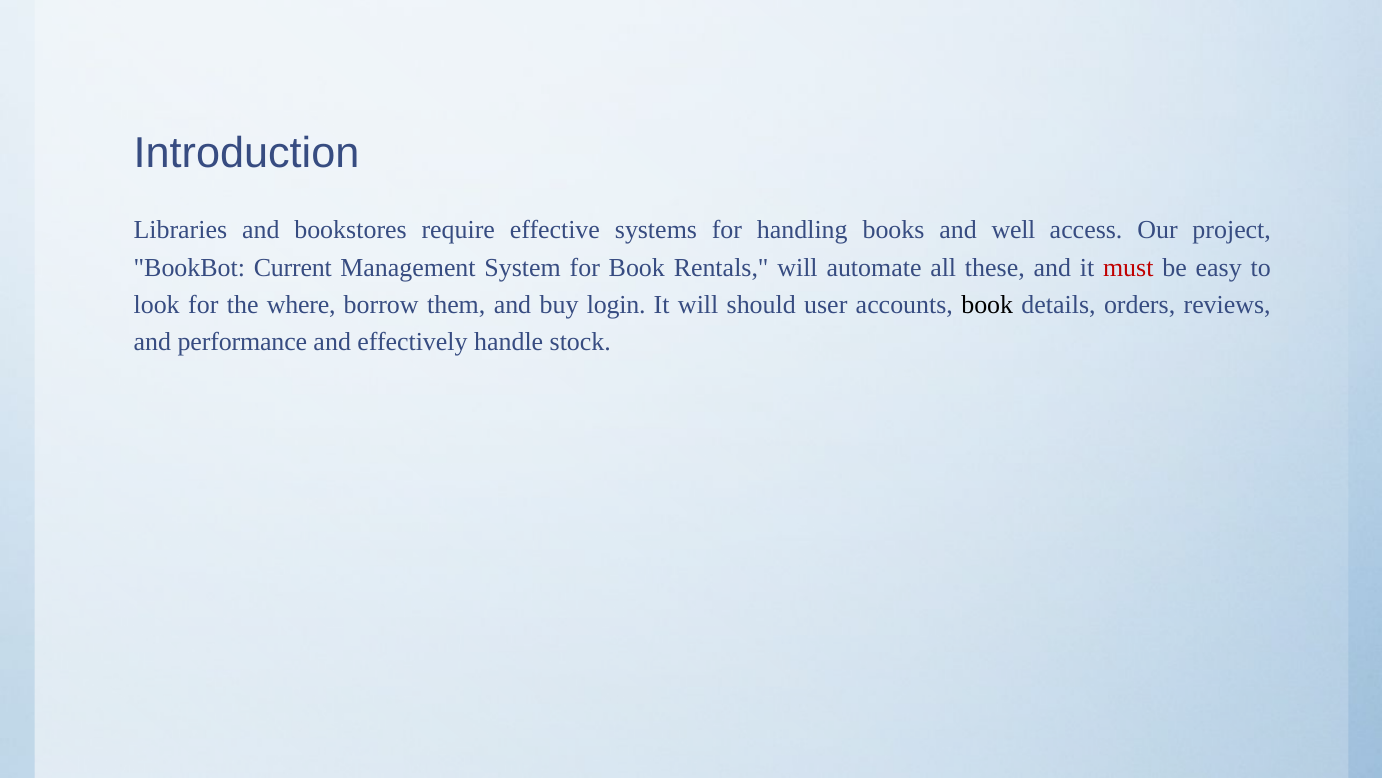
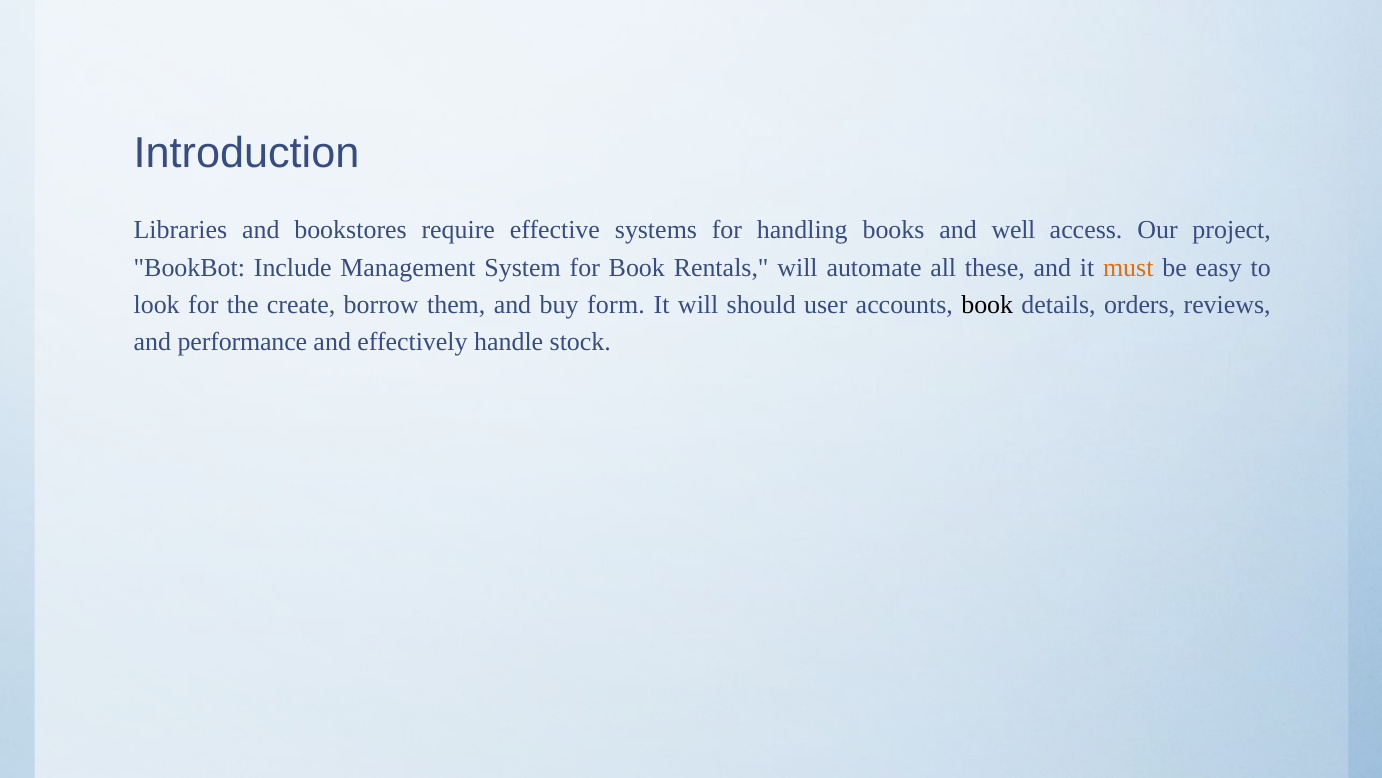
Current: Current -> Include (293, 268)
must colour: red -> orange (1128, 268)
where: where -> create (301, 305)
login: login -> form (616, 305)
